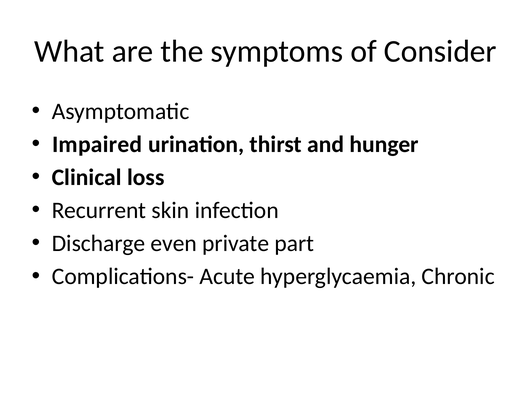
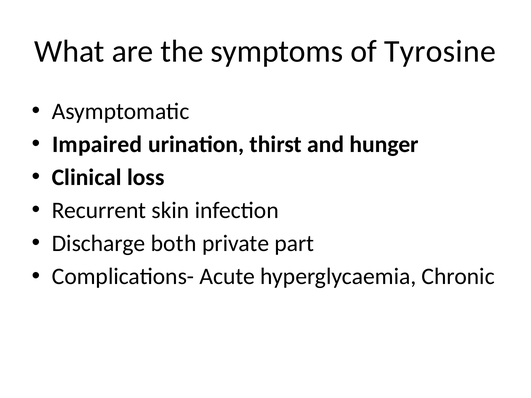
Consider: Consider -> Tyrosine (440, 51)
even: even -> both (174, 244)
